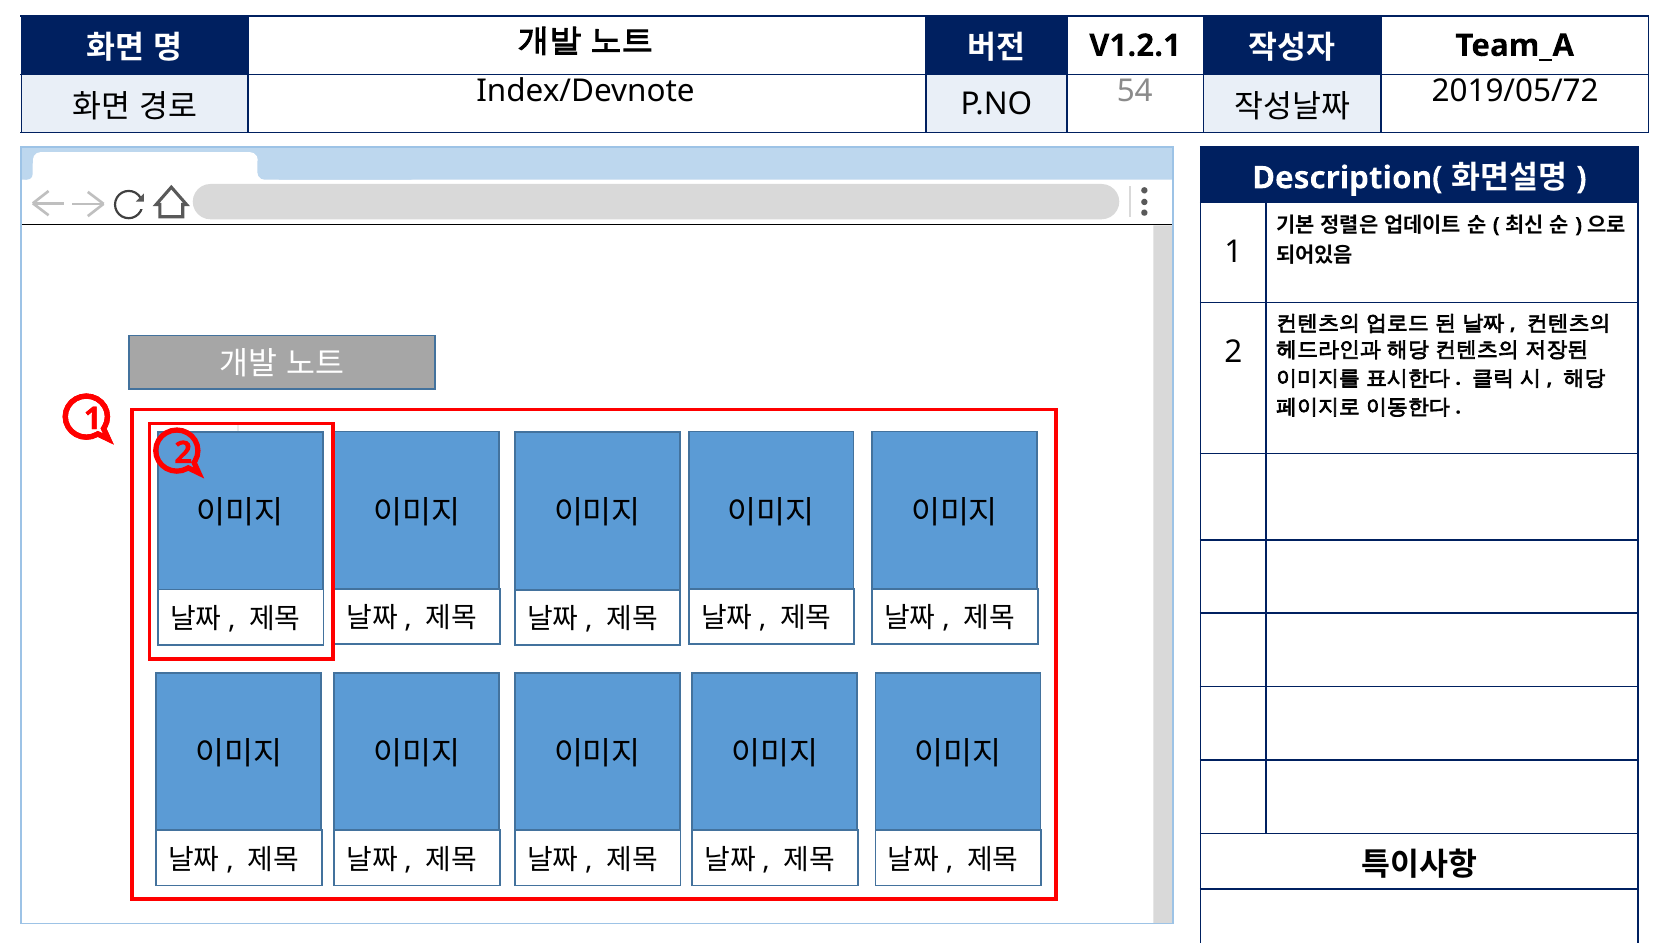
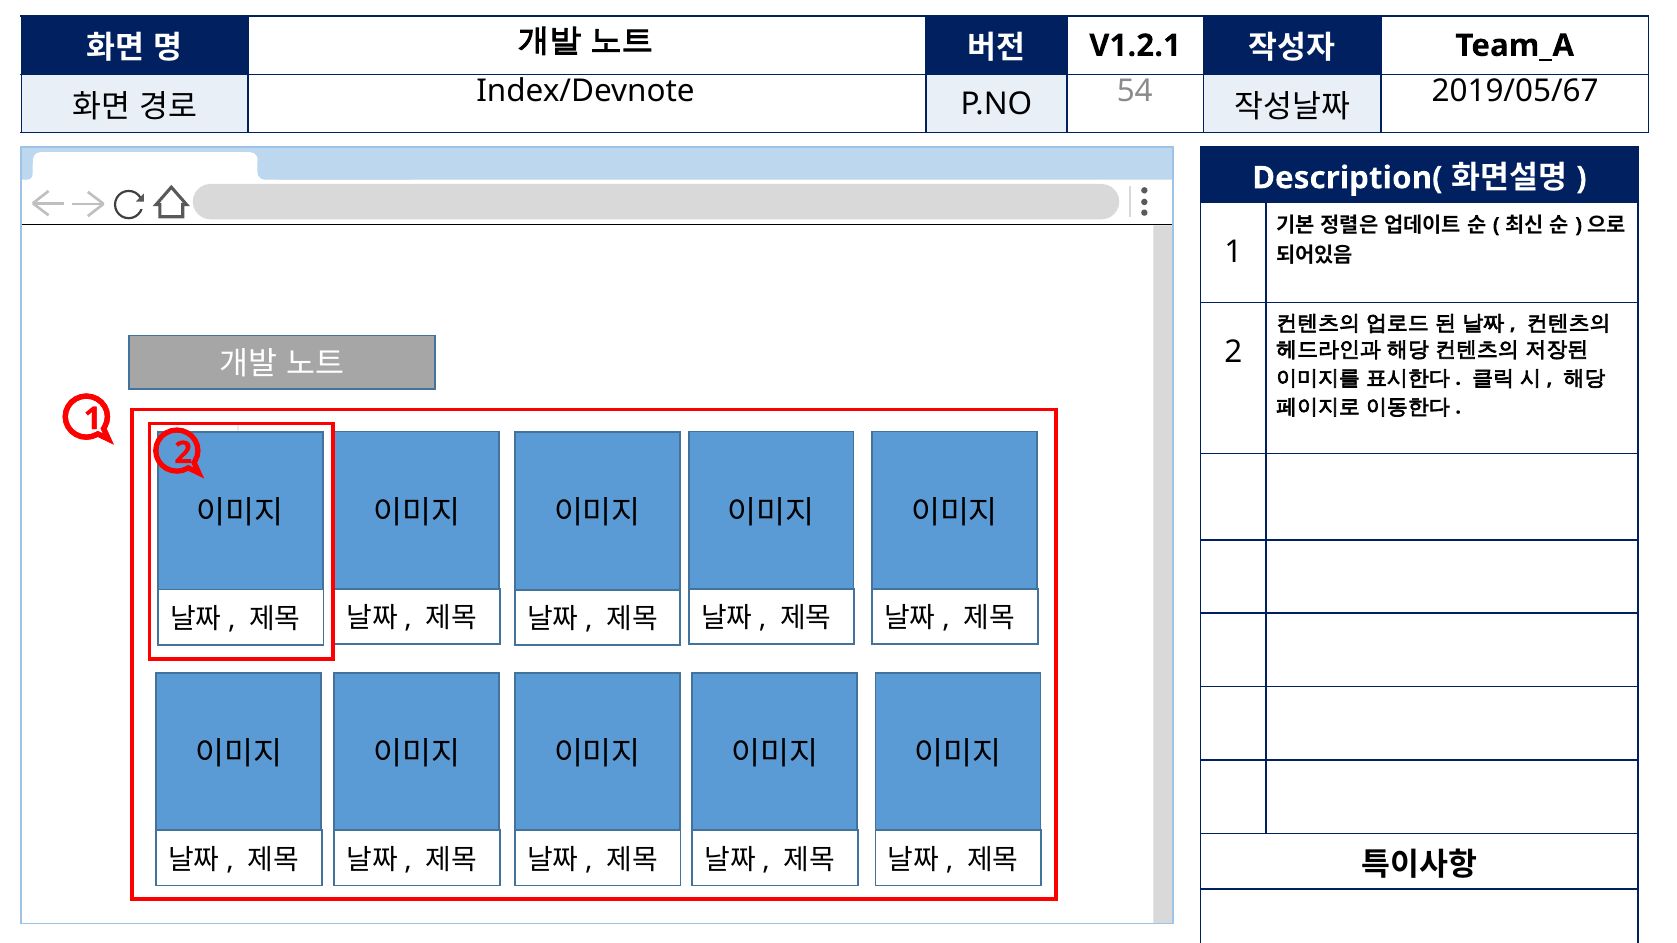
2019/05/72: 2019/05/72 -> 2019/05/67 (1515, 91)
